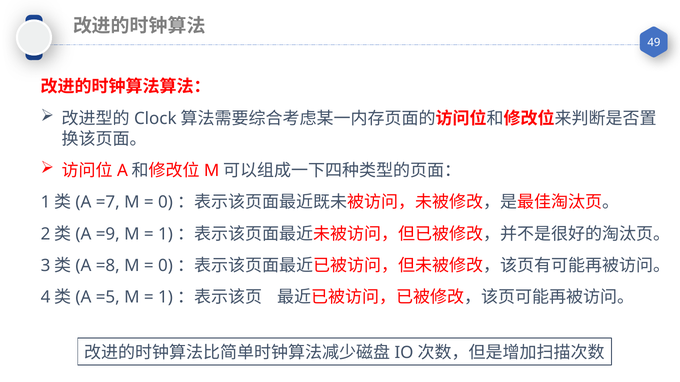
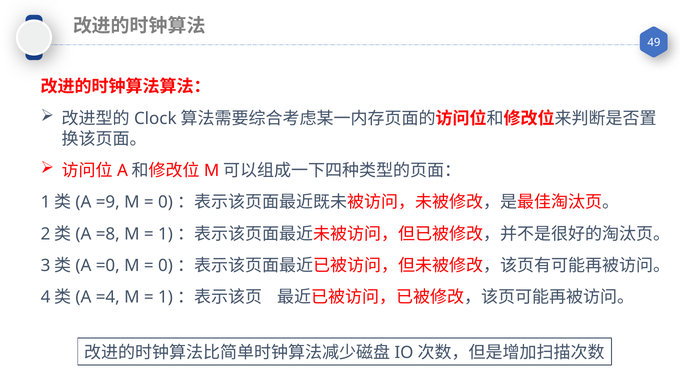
=7: =7 -> =9 (108, 203)
=9: =9 -> =8 (108, 234)
=8: =8 -> =0 (108, 266)
=5: =5 -> =4 (108, 298)
